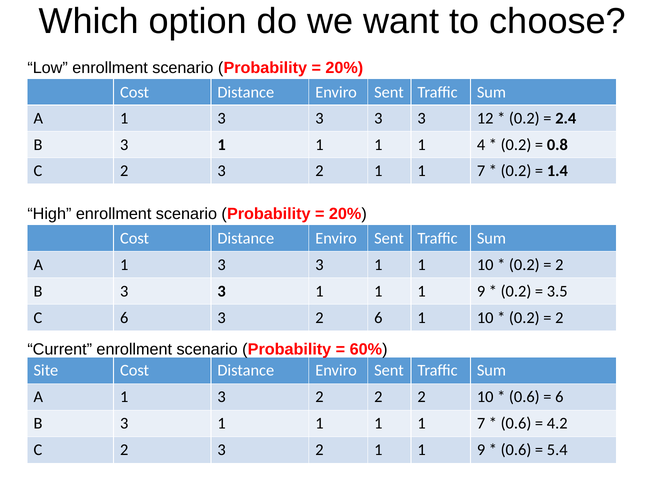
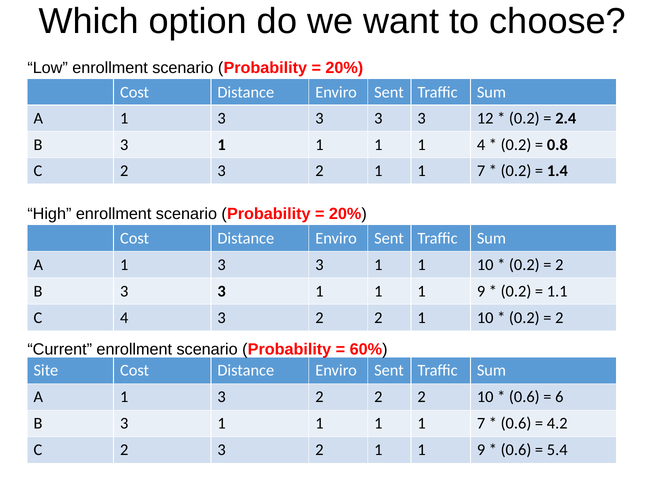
3.5: 3.5 -> 1.1 (557, 291)
C 6: 6 -> 4 (124, 318)
6: 6 -> 2 (378, 318)
